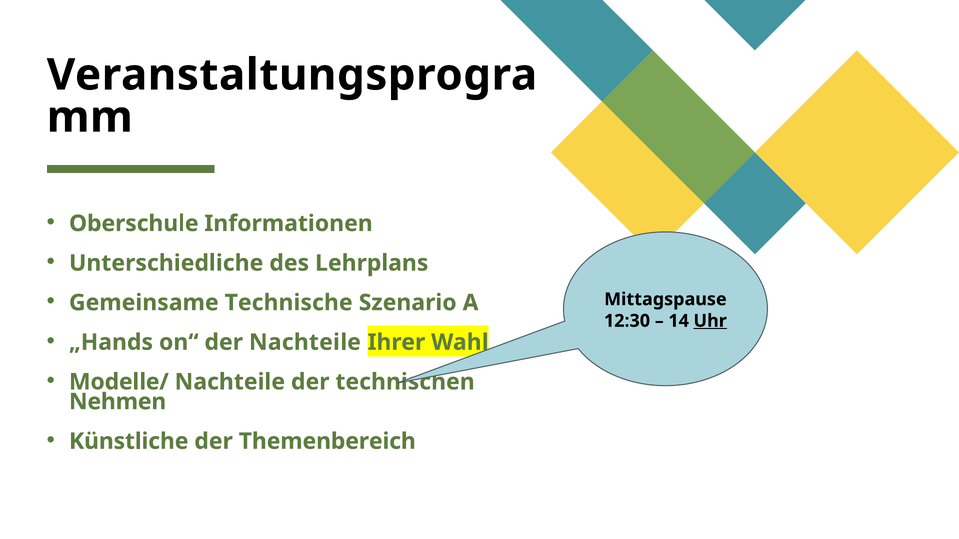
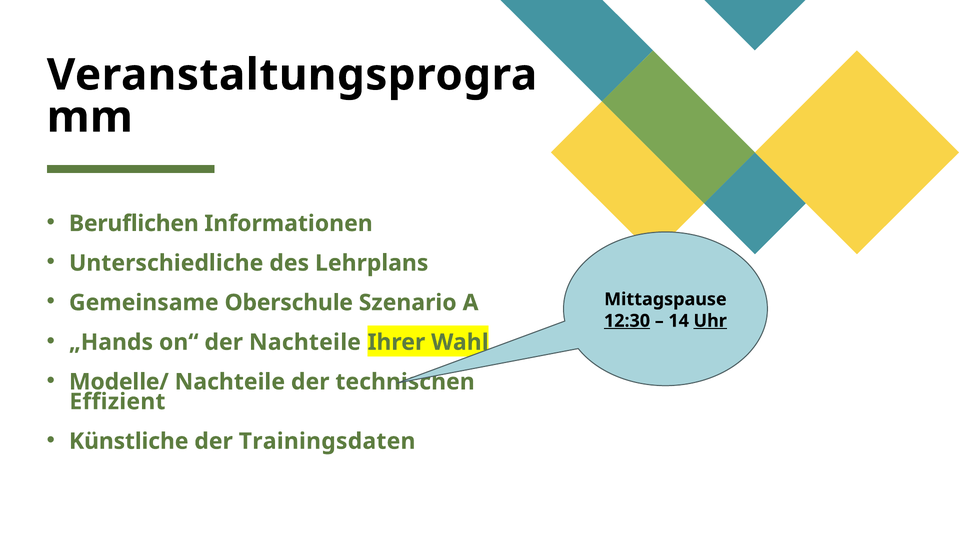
Oberschule: Oberschule -> Beruflichen (134, 224)
Technische: Technische -> Oberschule (289, 303)
12:30 underline: none -> present (627, 321)
Nehmen: Nehmen -> Effizient (117, 402)
Themenbereich: Themenbereich -> Trainingsdaten (327, 442)
